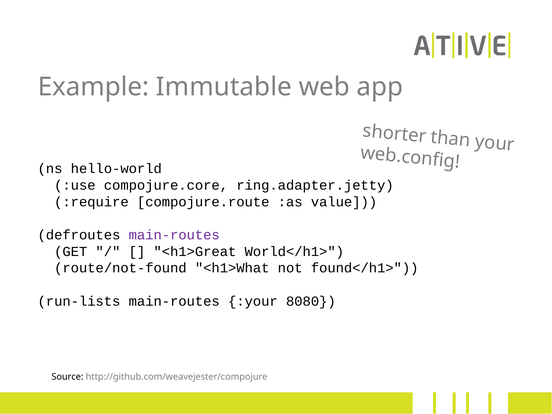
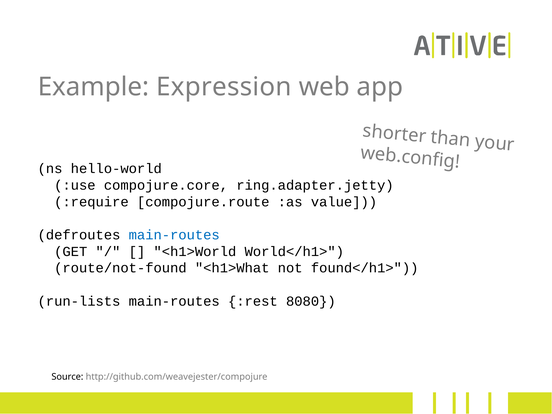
Immutable: Immutable -> Expression (224, 87)
main-routes colour: purple -> blue (174, 235)
<h1>Great: <h1>Great -> <h1>World (195, 251)
:your: :your -> :rest (253, 301)
